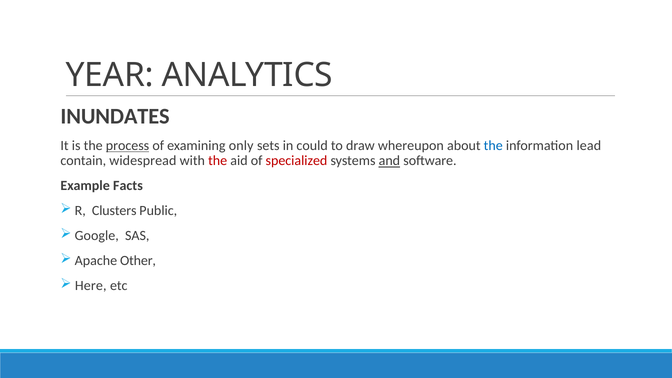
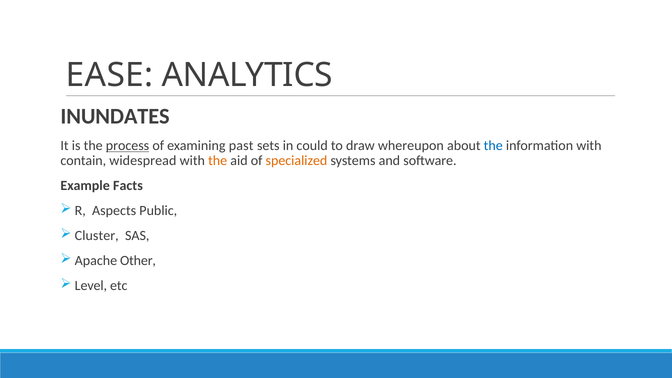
YEAR: YEAR -> EASE (109, 75)
only: only -> past (241, 146)
information lead: lead -> with (589, 146)
the colour: red -> orange (218, 161)
specialized colour: red -> orange (296, 161)
and underline: present -> none (389, 161)
Clusters: Clusters -> Aspects (114, 211)
Google: Google -> Cluster (97, 236)
Here: Here -> Level (91, 285)
